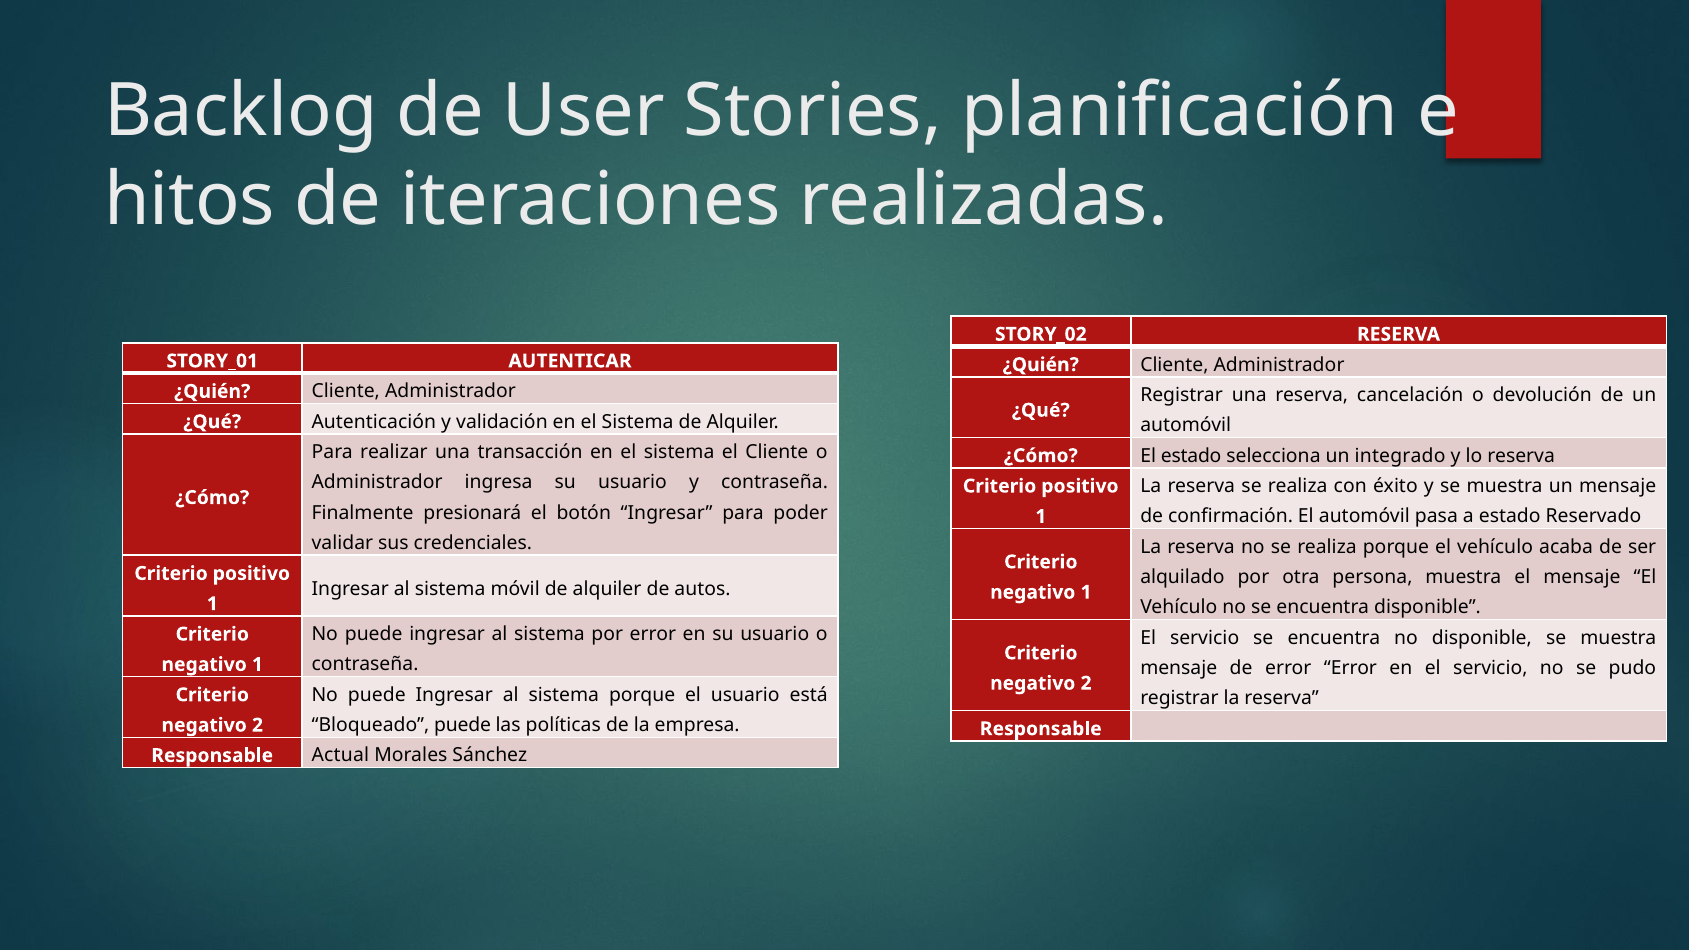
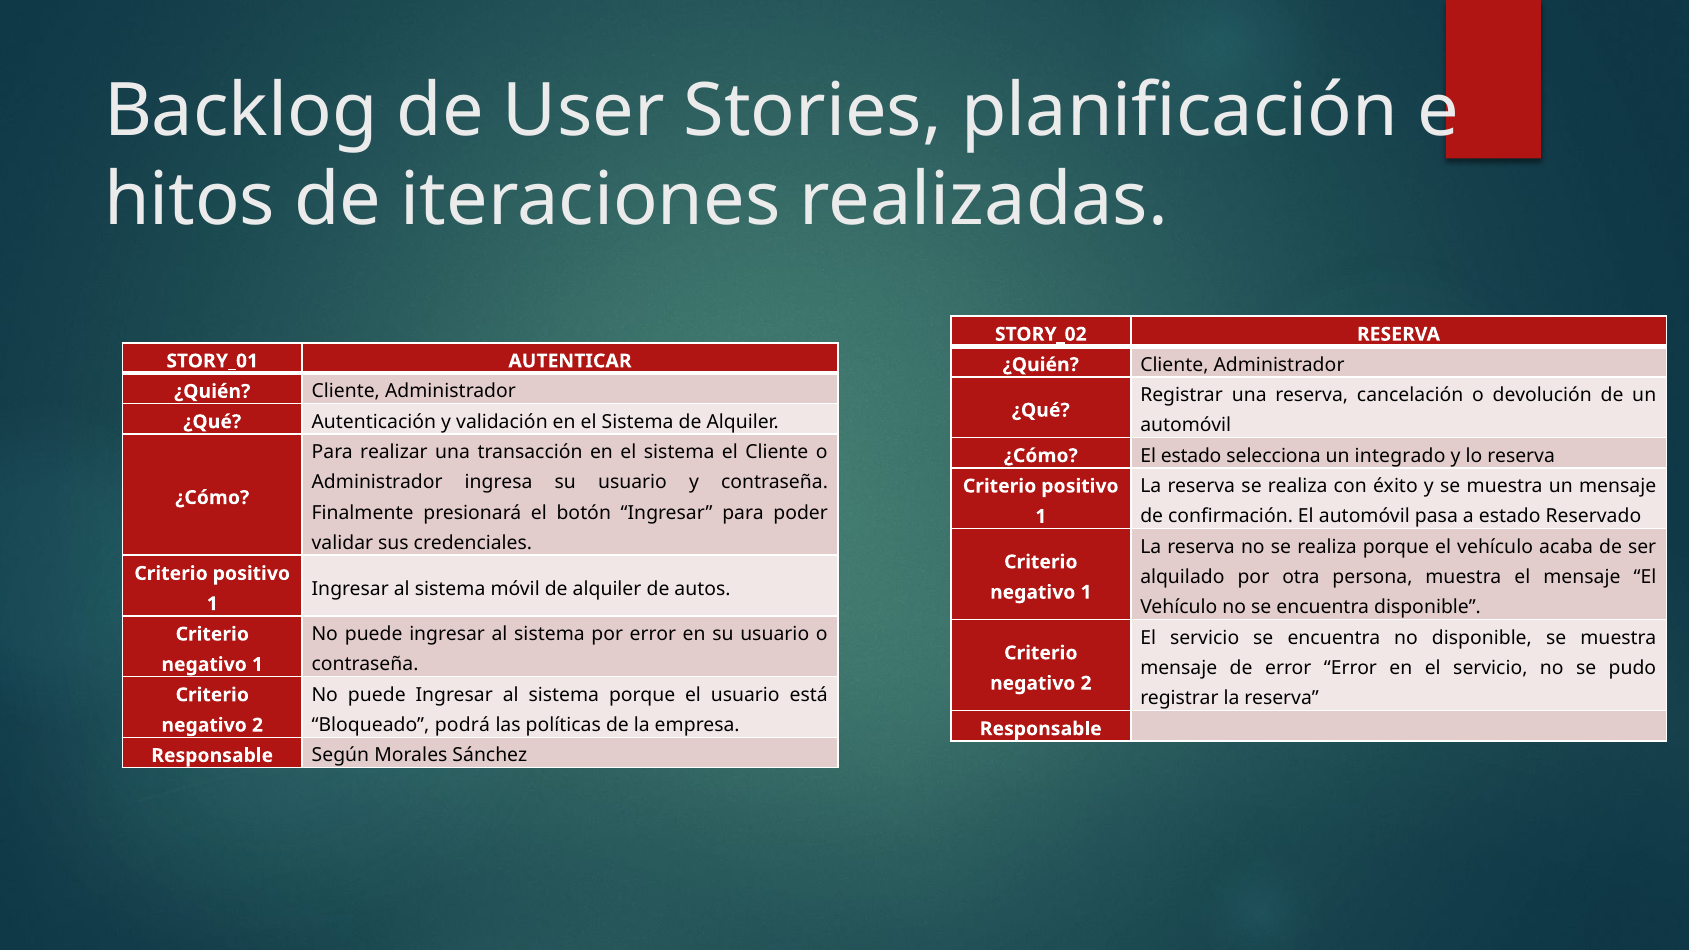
Bloqueado puede: puede -> podrá (462, 725)
Actual: Actual -> Según (340, 756)
